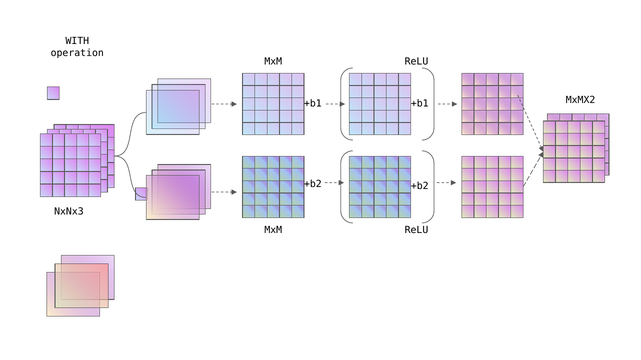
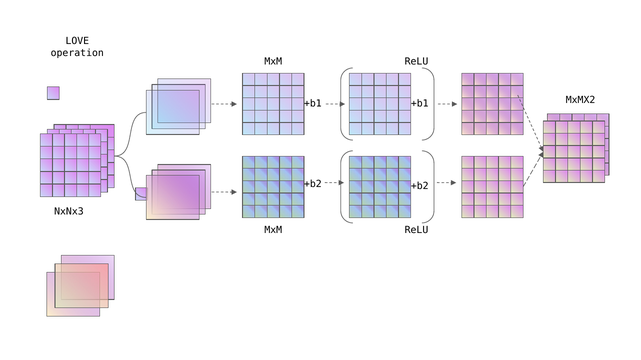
WITH: WITH -> LOVE (77, 41)
